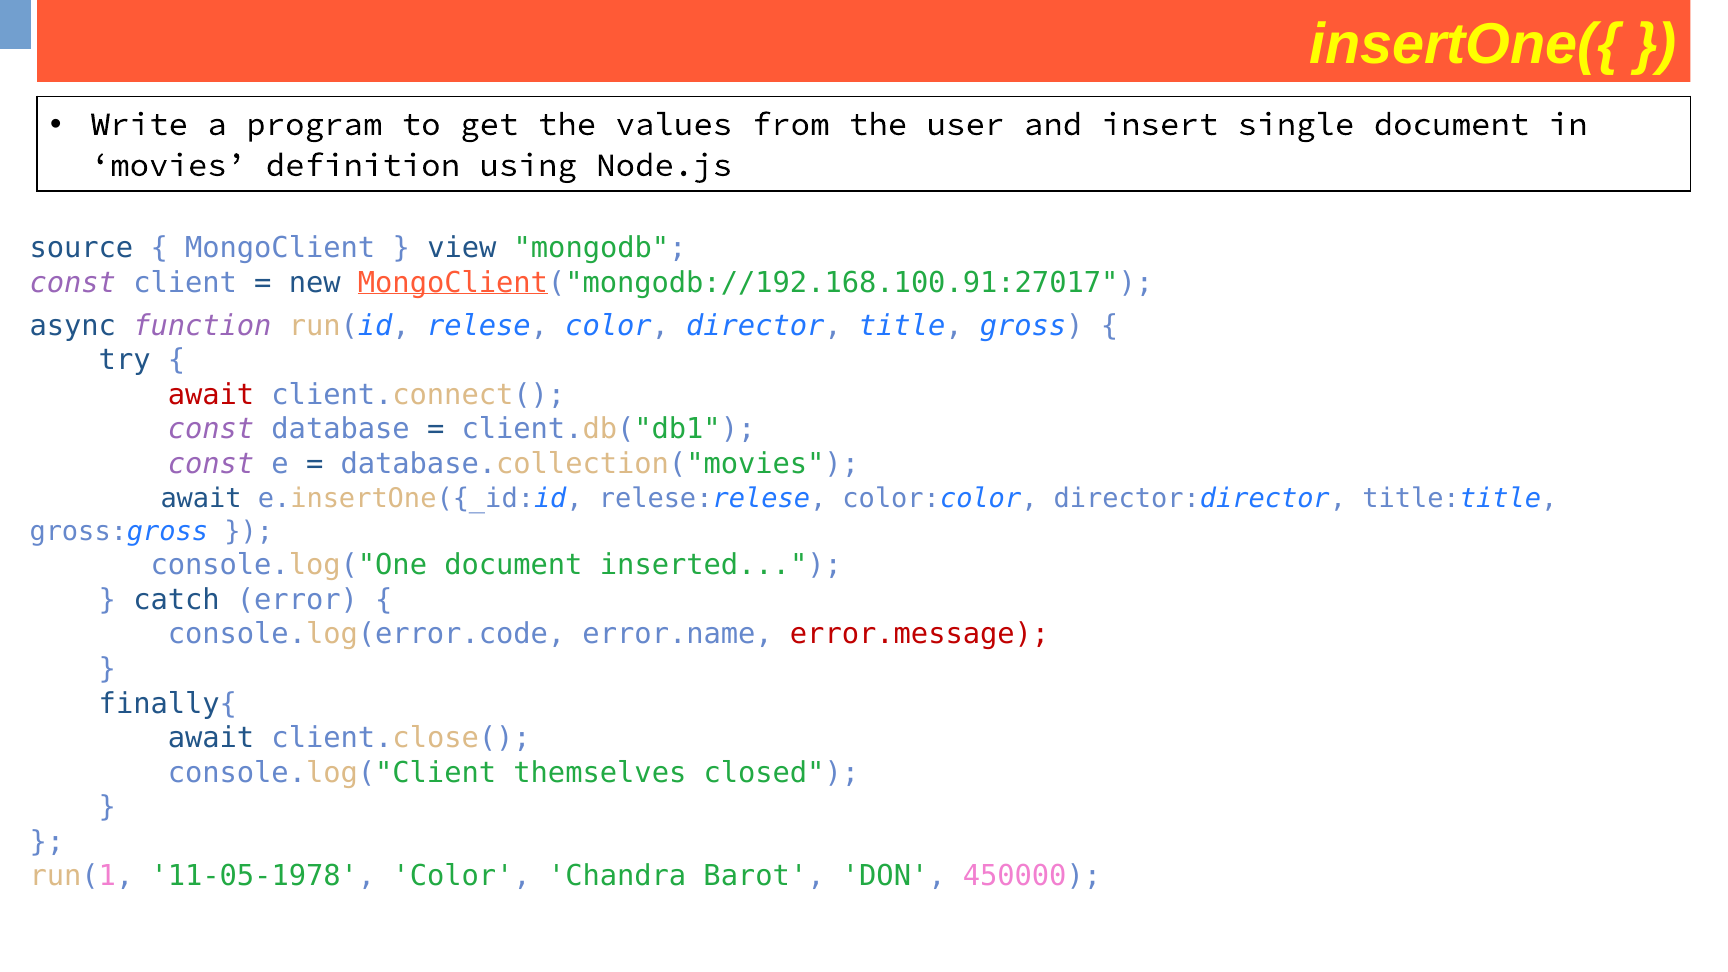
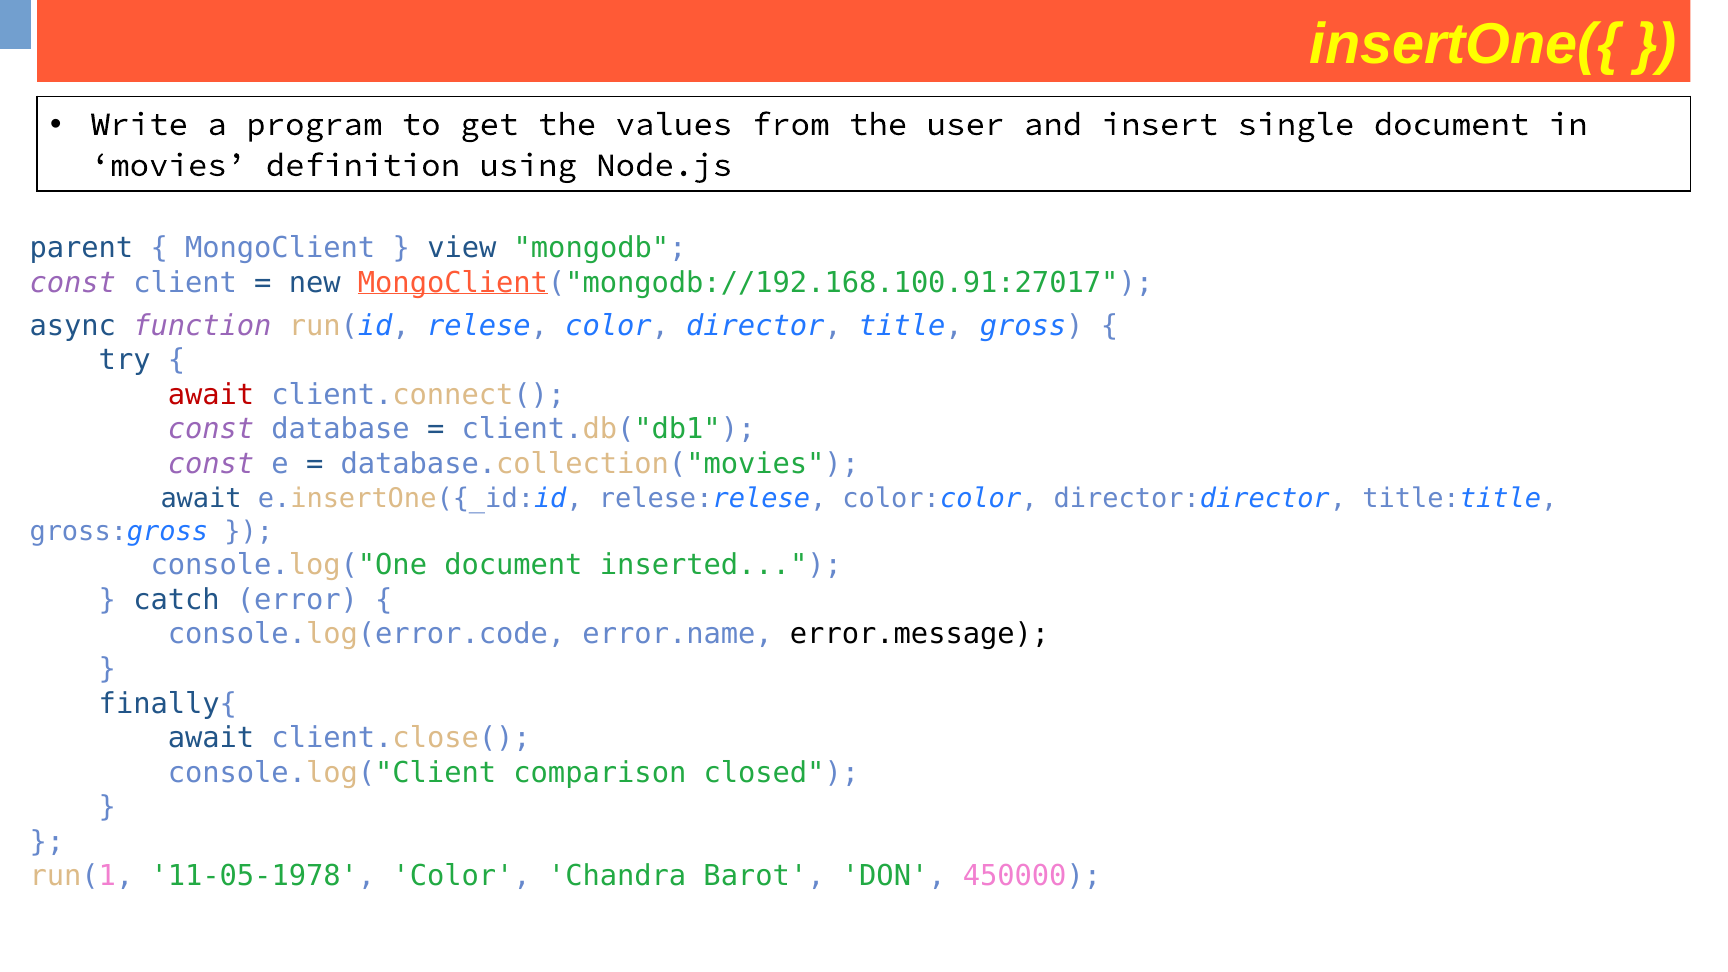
source: source -> parent (81, 248)
error.message colour: red -> black (920, 634)
themselves: themselves -> comparison (600, 773)
